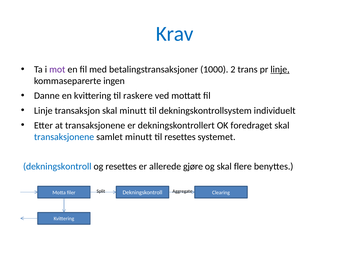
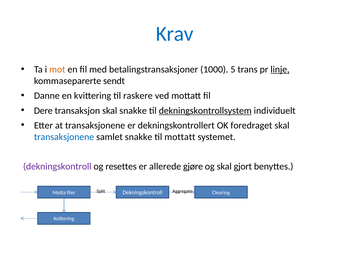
mot colour: purple -> orange (57, 69)
2: 2 -> 5 (233, 69)
ingen: ingen -> sendt (114, 81)
Linje: Linje -> Dere (43, 110)
skal minutt: minutt -> snakke (133, 110)
dekningskontrollsystem underline: none -> present (205, 110)
samlet minutt: minutt -> snakke (139, 137)
til resettes: resettes -> mottatt (180, 137)
dekningskontroll colour: blue -> purple (57, 166)
flere: flere -> gjort (243, 166)
